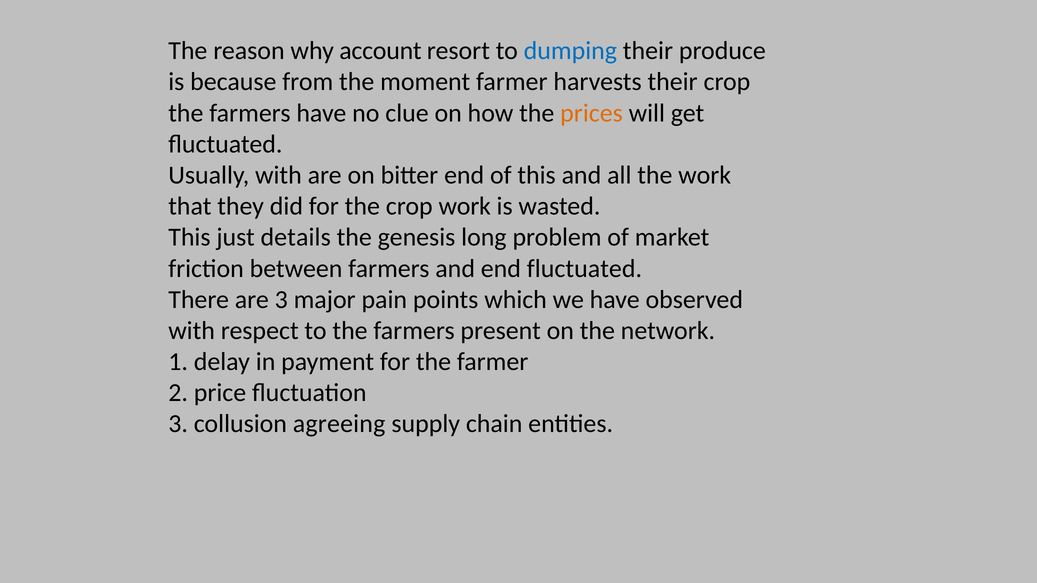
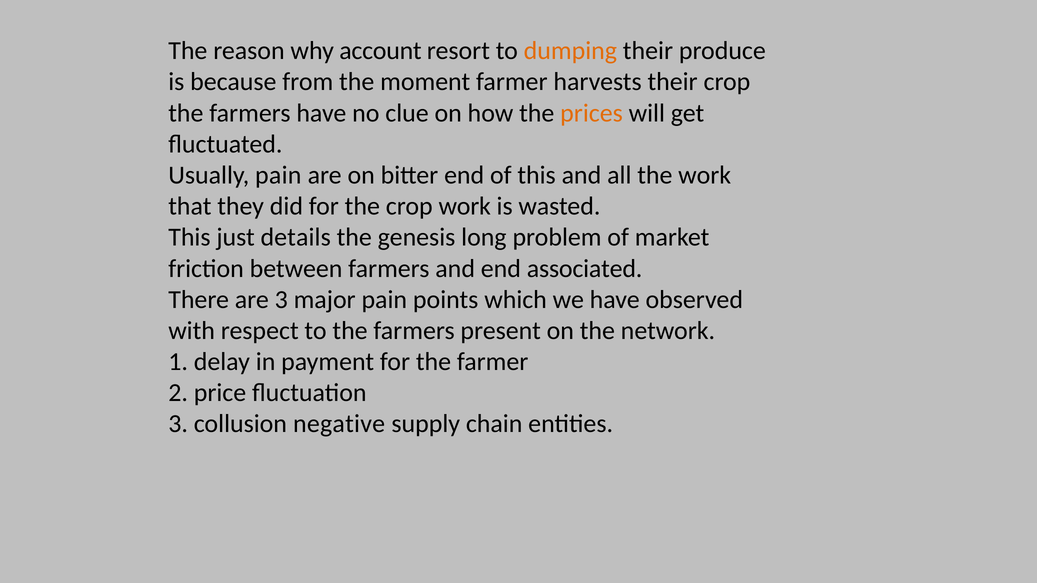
dumping colour: blue -> orange (570, 51)
Usually with: with -> pain (278, 175)
end fluctuated: fluctuated -> associated (585, 269)
agreeing: agreeing -> negative (339, 424)
